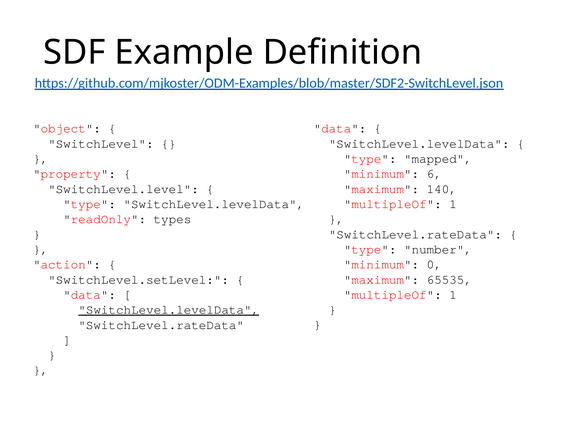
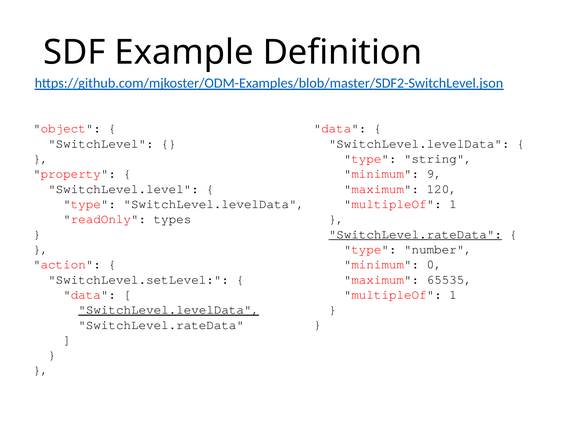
mapped: mapped -> string (438, 159)
6: 6 -> 9 (434, 174)
140: 140 -> 120 (442, 189)
SwitchLevel.rateData underline: none -> present (415, 234)
